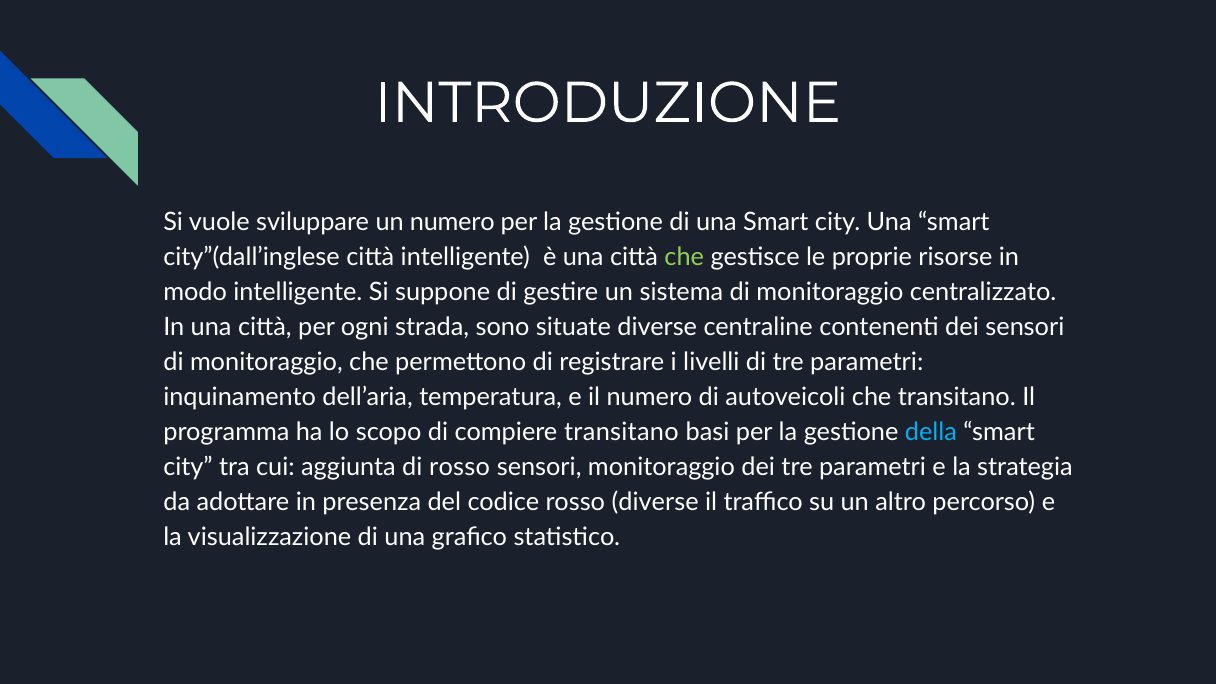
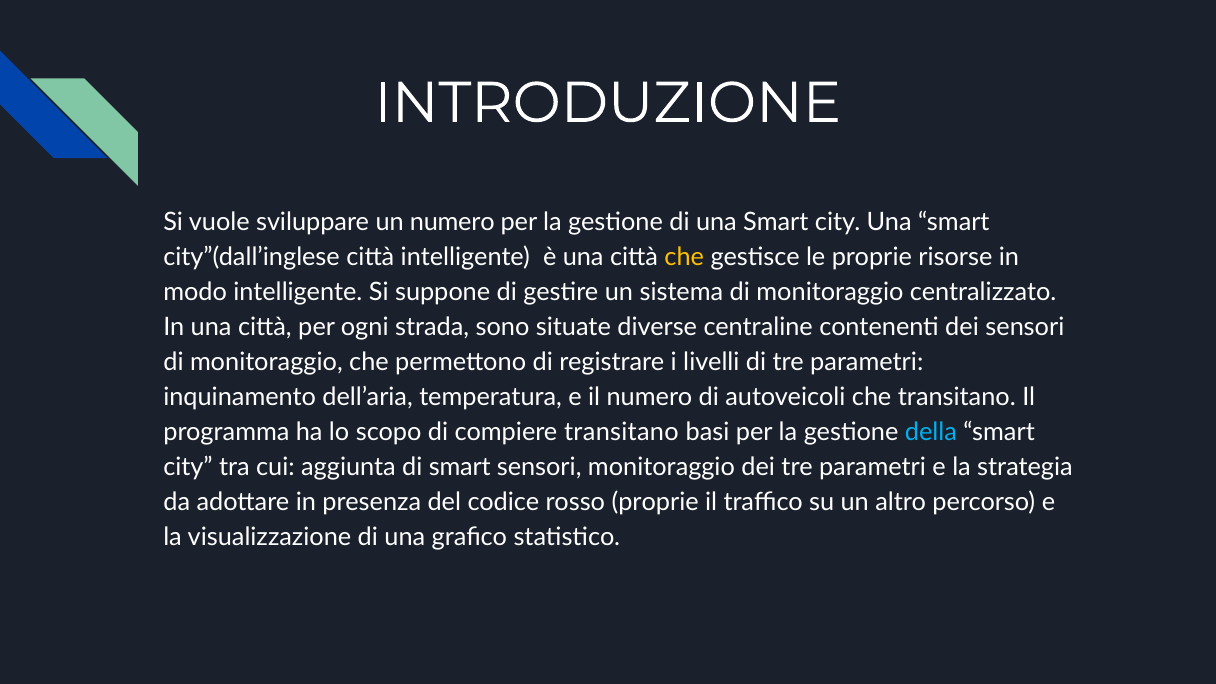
che colour: light green -> yellow (684, 257)
di rosso: rosso -> smart (460, 467)
rosso diverse: diverse -> proprie (655, 502)
